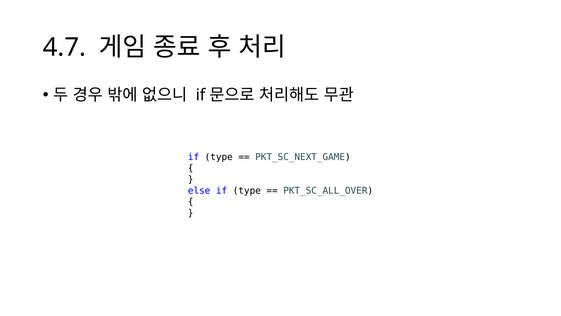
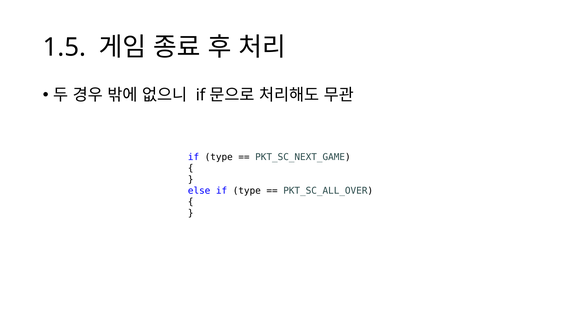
4.7: 4.7 -> 1.5 (64, 47)
